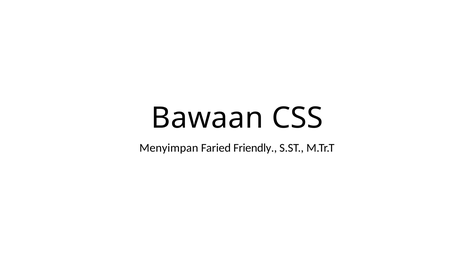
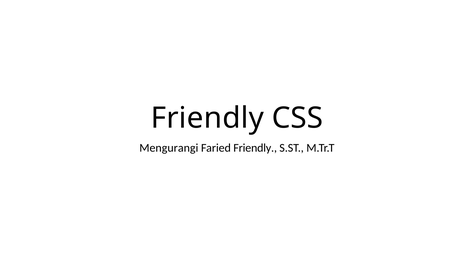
Bawaan: Bawaan -> Friendly (207, 118)
Menyimpan: Menyimpan -> Mengurangi (169, 148)
